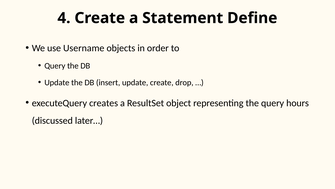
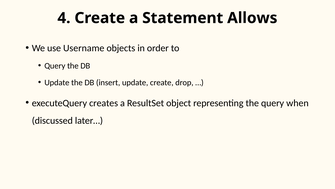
Define: Define -> Allows (252, 18)
hours: hours -> when (297, 103)
